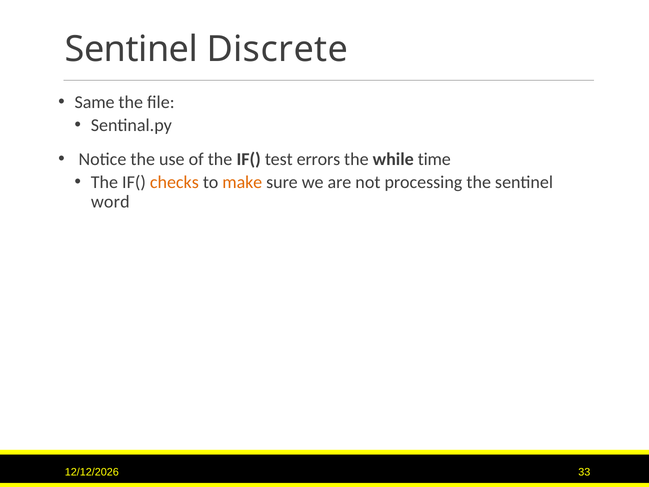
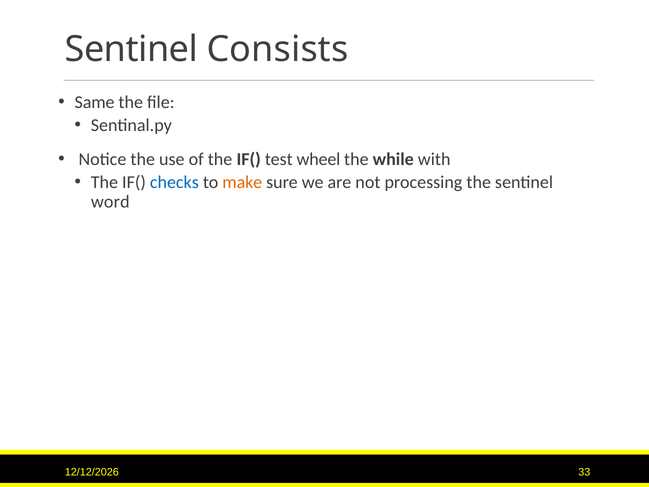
Discrete: Discrete -> Consists (277, 49)
errors: errors -> wheel (318, 159)
time: time -> with (434, 159)
checks colour: orange -> blue (174, 182)
